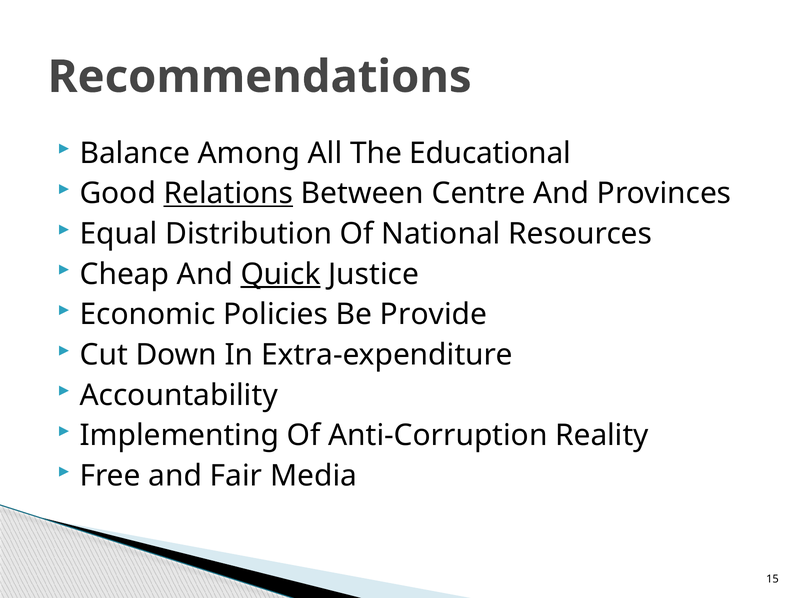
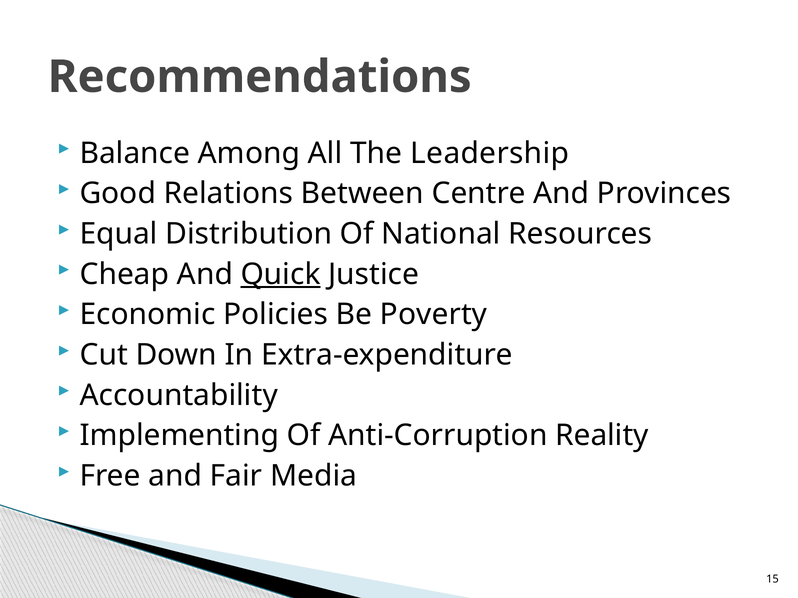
Educational: Educational -> Leadership (490, 153)
Relations underline: present -> none (228, 194)
Provide: Provide -> Poverty (434, 315)
